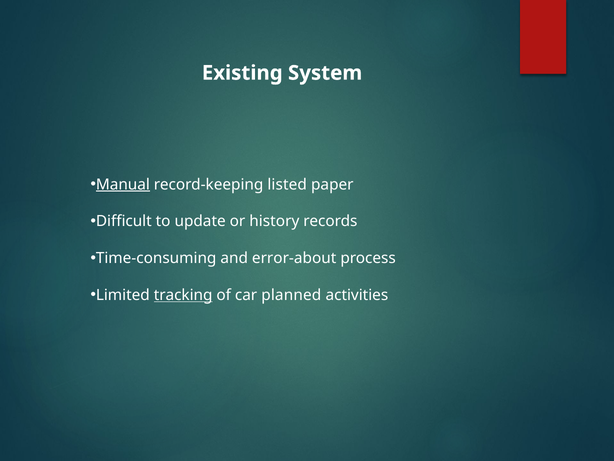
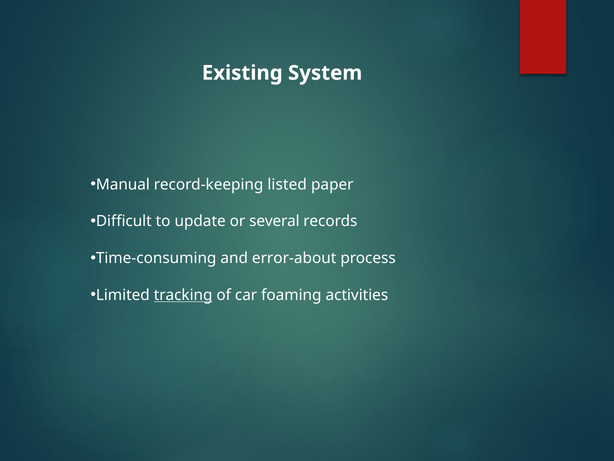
Manual underline: present -> none (123, 184)
history: history -> several (274, 221)
planned: planned -> foaming (291, 295)
